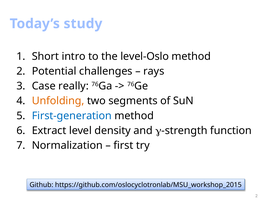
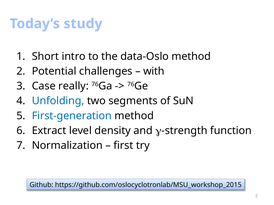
level-Oslo: level-Oslo -> data-Oslo (145, 56)
rays: rays -> with (154, 71)
Unfolding colour: orange -> blue (58, 101)
